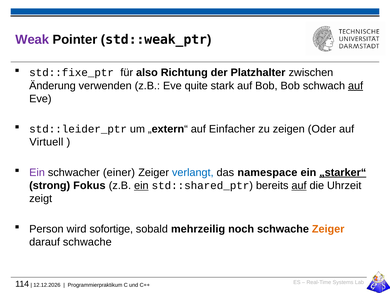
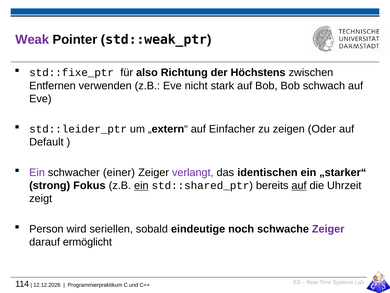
Platzhalter: Platzhalter -> Höchstens (258, 73)
Änderung: Änderung -> Entfernen (52, 86)
quite: quite -> nicht (196, 86)
auf underline: present -> none (356, 86)
Virtuell: Virtuell -> Default (46, 142)
verlangt colour: blue -> purple (193, 172)
namespace: namespace -> identischen (267, 172)
„starker“ underline: present -> none (343, 172)
sofortige: sofortige -> seriellen (111, 229)
mehrzeilig: mehrzeilig -> eindeutige (198, 229)
Zeiger colour: orange -> purple (328, 229)
darauf schwache: schwache -> ermöglicht (87, 242)
